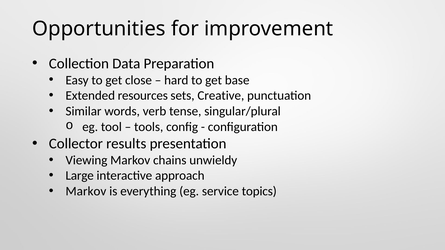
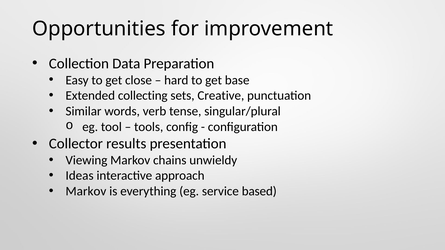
resources: resources -> collecting (143, 96)
Large: Large -> Ideas (80, 176)
topics: topics -> based (259, 191)
